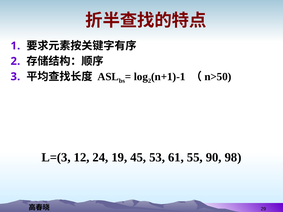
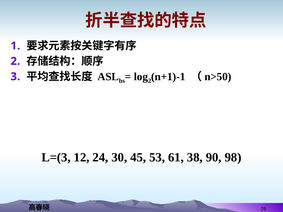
19: 19 -> 30 (119, 158)
55: 55 -> 38 (195, 158)
